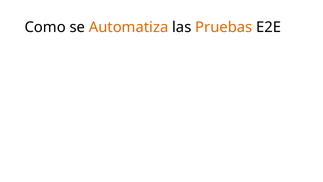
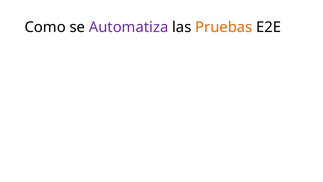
Automatiza colour: orange -> purple (129, 27)
